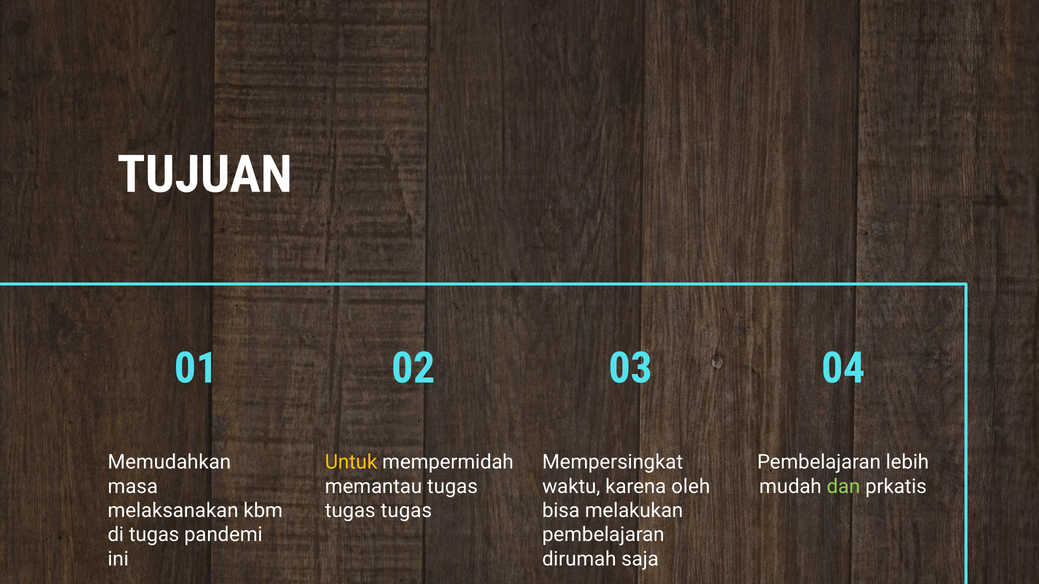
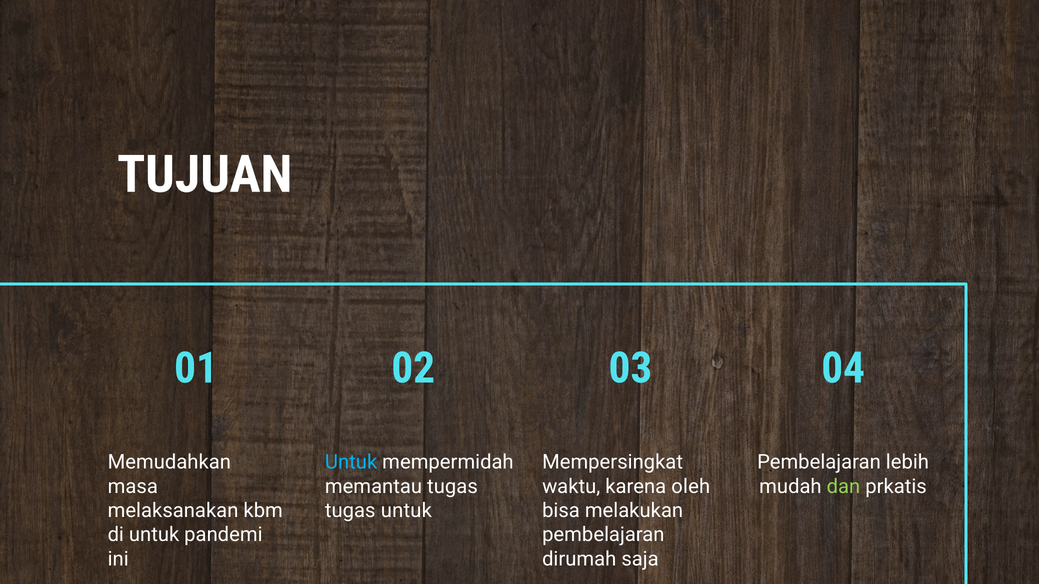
Untuk colour: yellow -> light blue (351, 462)
tugas: tugas -> untuk (406, 511)
di tugas: tugas -> untuk (154, 535)
